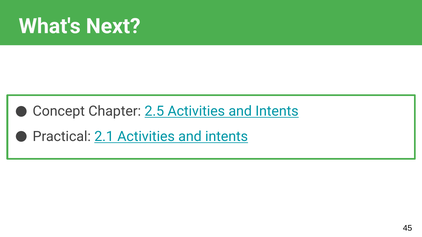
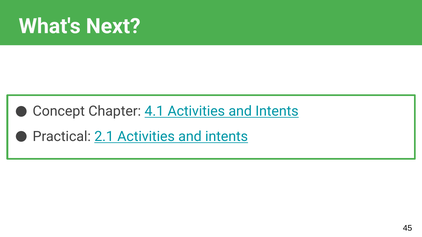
2.5: 2.5 -> 4.1 (154, 111)
